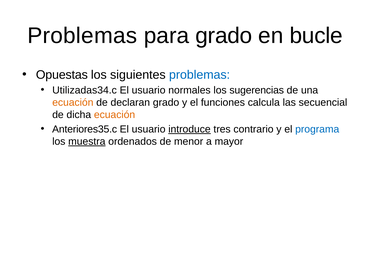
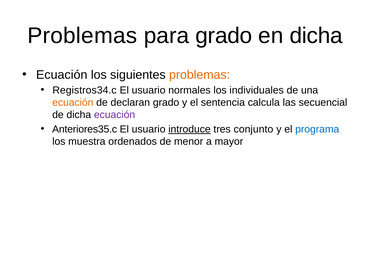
en bucle: bucle -> dicha (316, 36)
Opuestas: Opuestas -> Ecuación (62, 75)
problemas colour: blue -> orange (200, 75)
Utilizadas34.c: Utilizadas34.c -> Registros34.c (85, 90)
sugerencias: sugerencias -> individuales (257, 90)
funciones: funciones -> sentencia (223, 103)
ecuación colour: orange -> purple (115, 115)
contrario: contrario -> conjunto (253, 129)
muestra underline: present -> none (87, 142)
